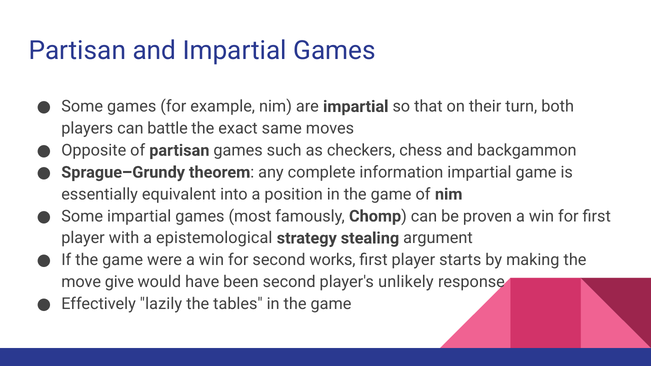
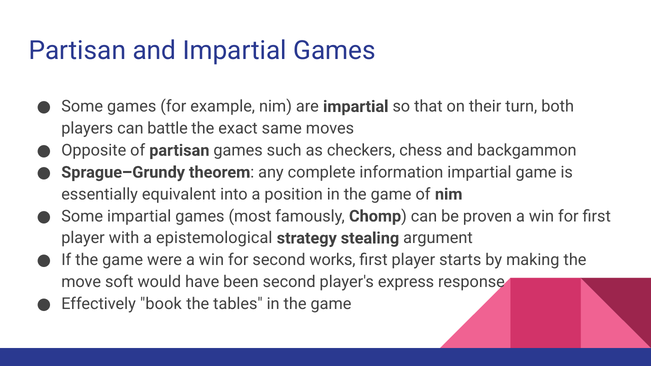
give: give -> soft (119, 282)
unlikely: unlikely -> express (406, 282)
lazily: lazily -> book (161, 304)
